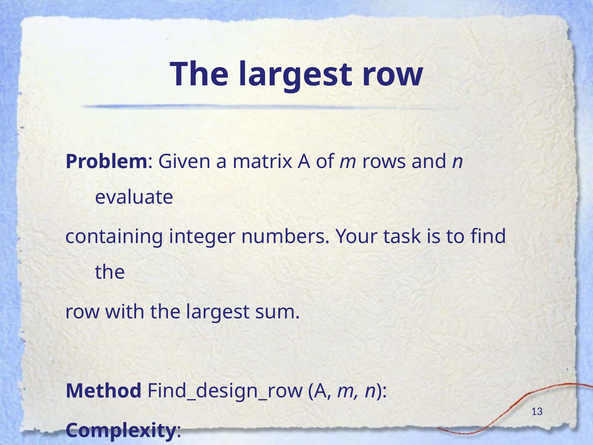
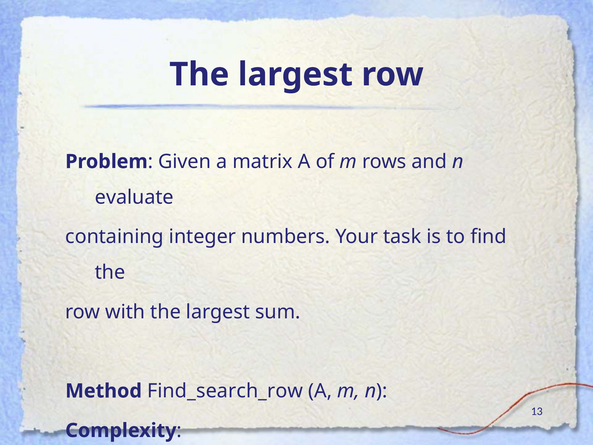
Find_design_row: Find_design_row -> Find_search_row (225, 391)
